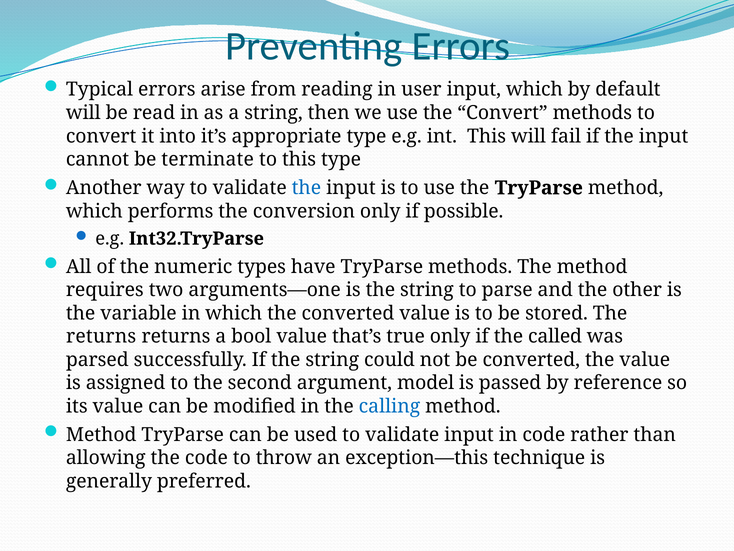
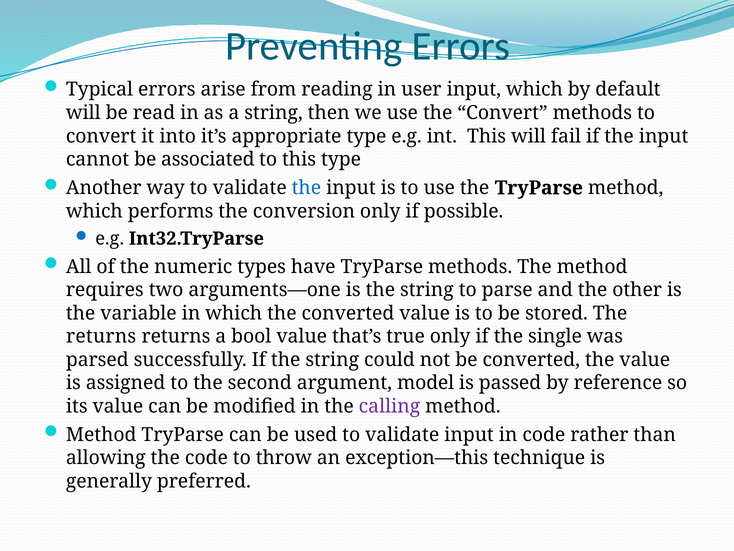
terminate: terminate -> associated (208, 159)
called: called -> single (555, 336)
calling colour: blue -> purple (389, 406)
